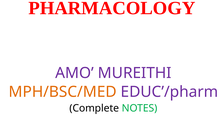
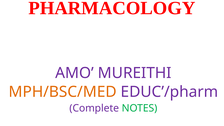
Complete colour: black -> purple (94, 108)
